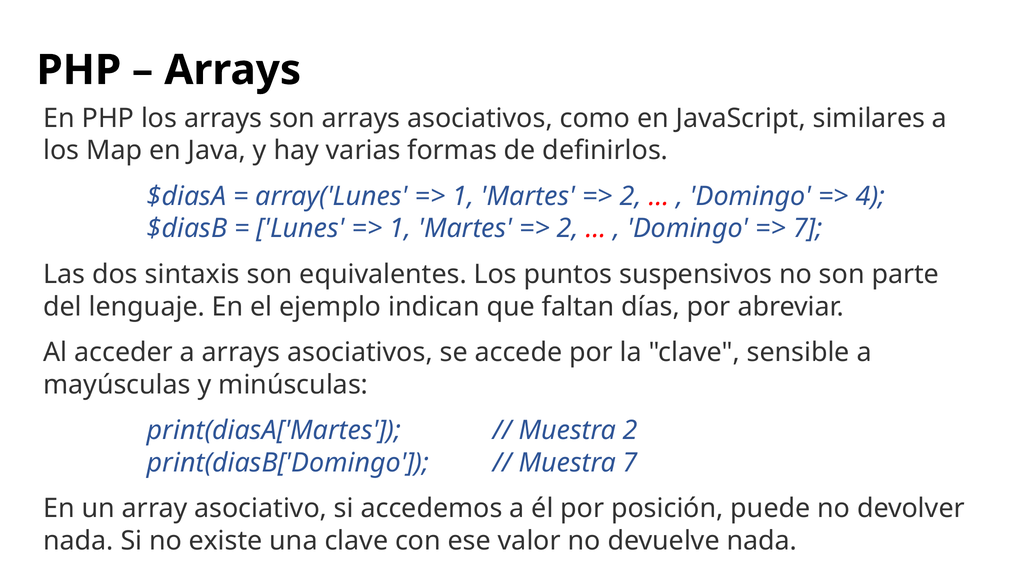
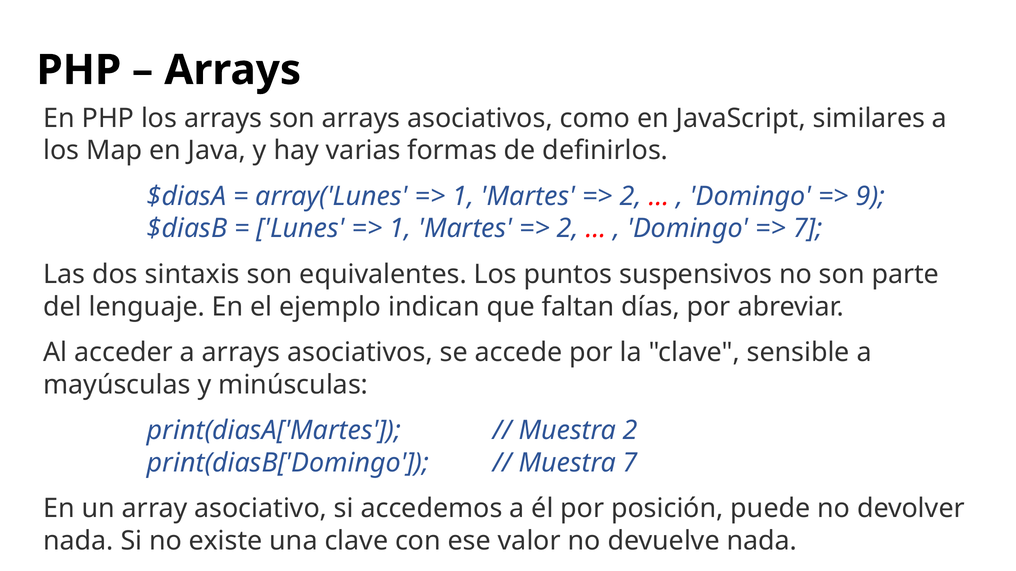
4: 4 -> 9 (871, 197)
